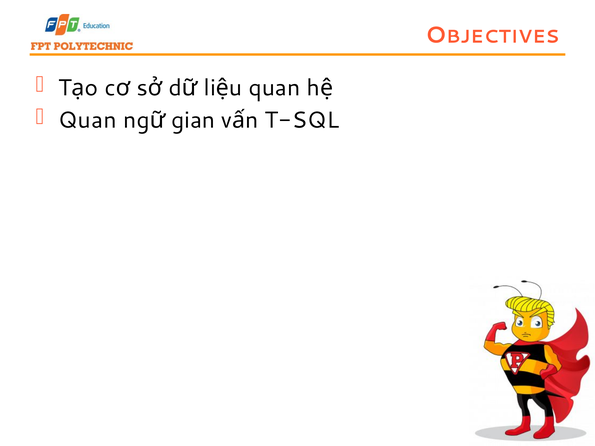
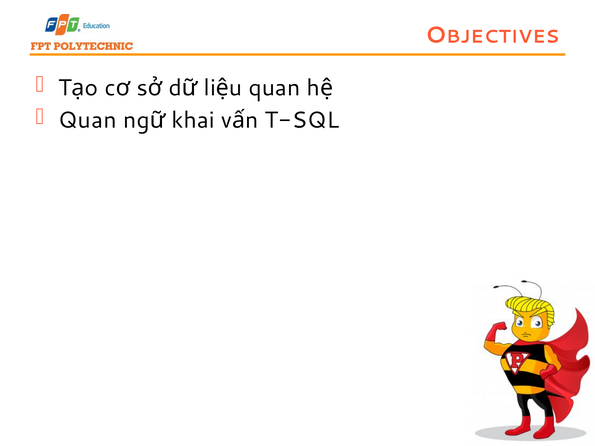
gian: gian -> khai (193, 120)
